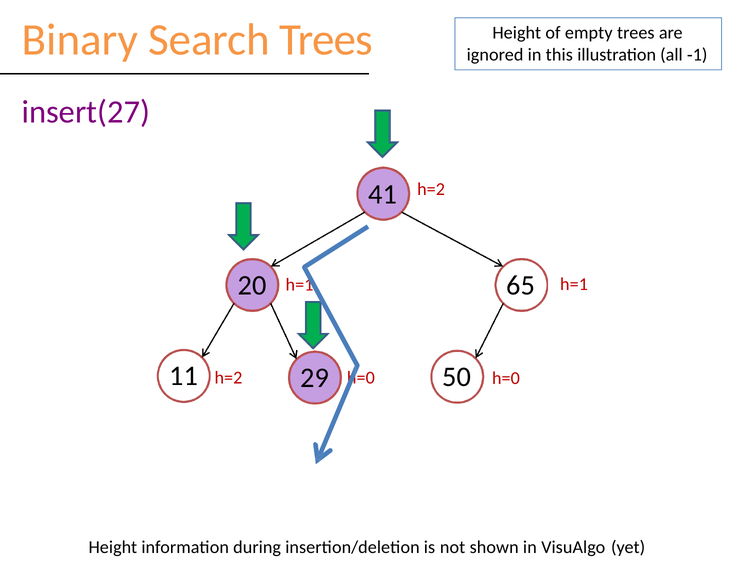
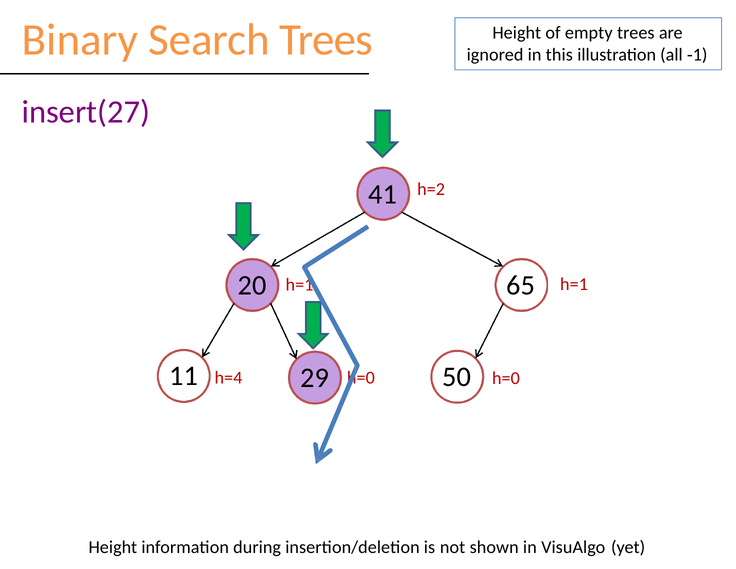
h=2: h=2 -> h=4 (228, 377)
